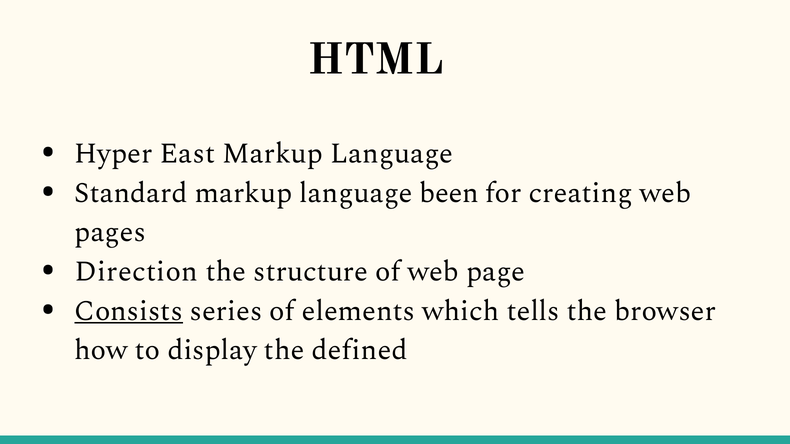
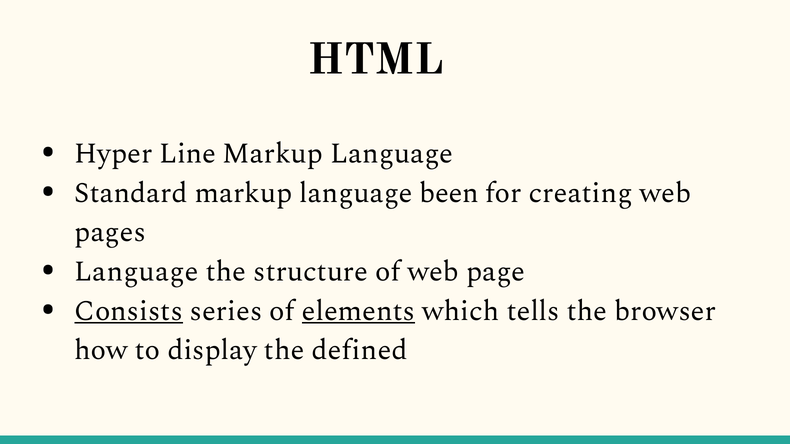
East: East -> Line (188, 154)
Direction: Direction -> Language (136, 272)
elements underline: none -> present (359, 311)
